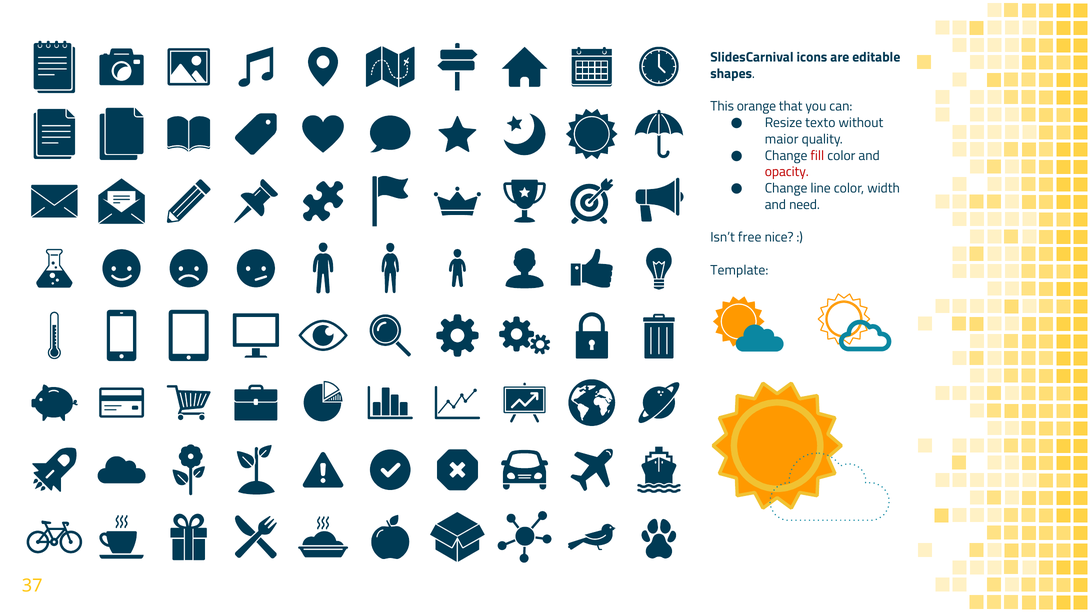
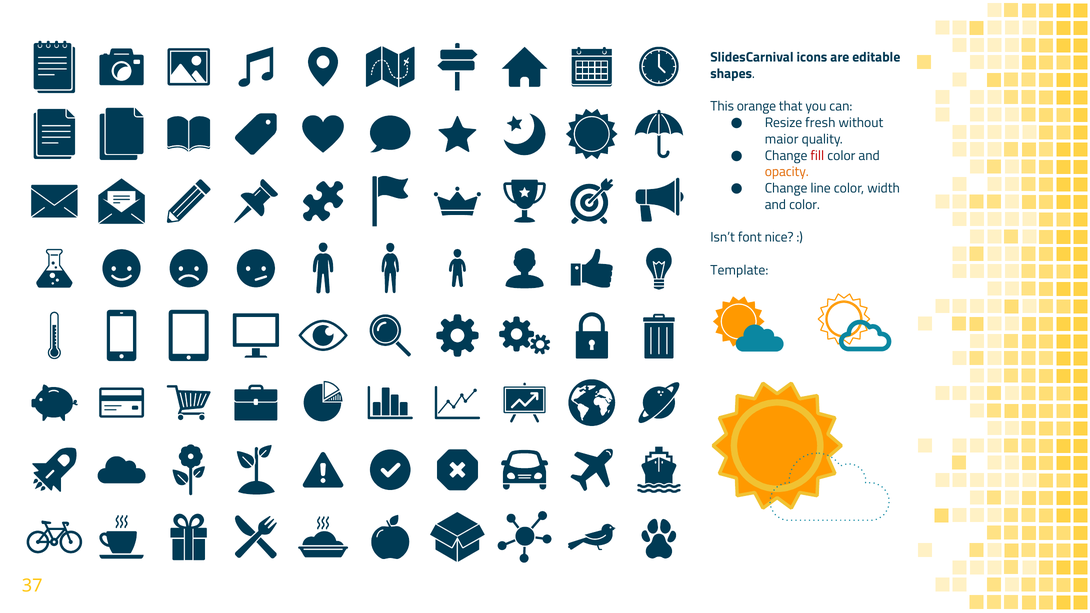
texto: texto -> fresh (820, 123)
opacity colour: red -> orange (787, 172)
and need: need -> color (804, 205)
free: free -> font (750, 238)
